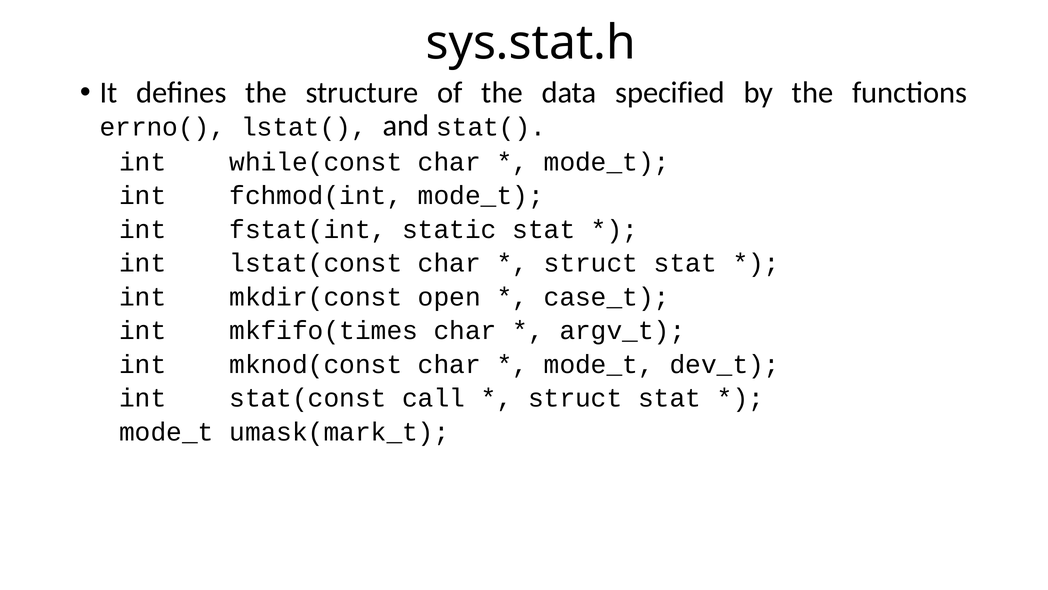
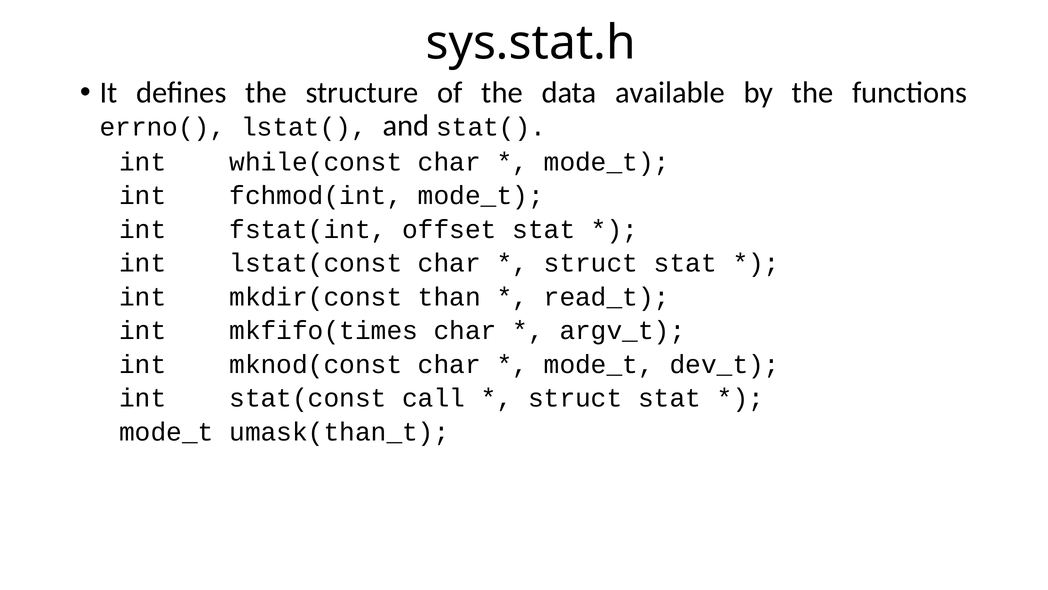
specified: specified -> available (670, 93)
static: static -> offset (449, 229)
open: open -> than (449, 297)
case_t: case_t -> read_t (607, 297)
umask(mark_t: umask(mark_t -> umask(than_t (339, 432)
